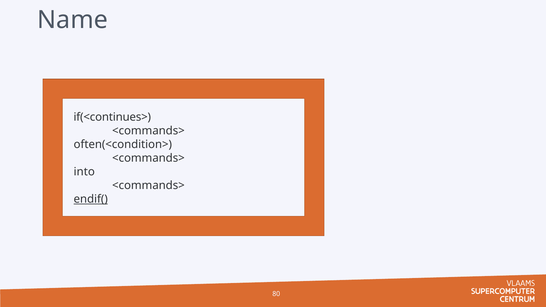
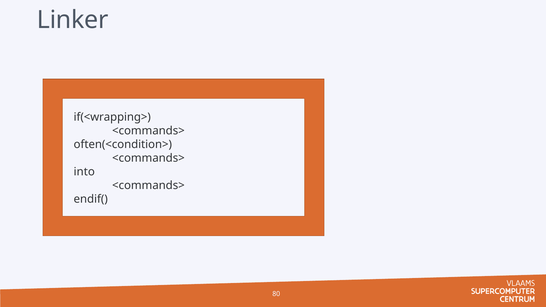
Name: Name -> Linker (73, 20)
if(<continues>: if(<continues> -> if(<wrapping> (112, 117)
endif( underline: present -> none (91, 199)
